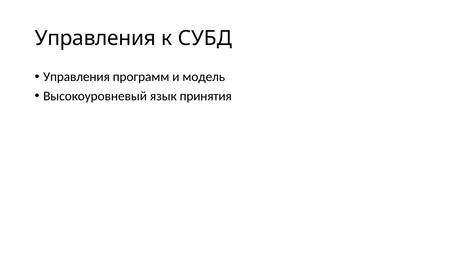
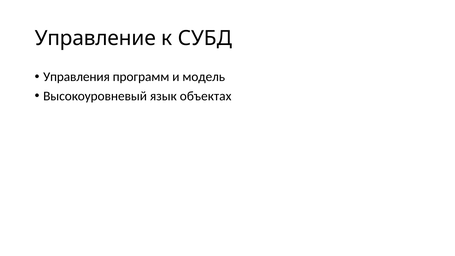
Управления: Управления -> Управление (95, 38)
принятия: принятия -> объектах (206, 96)
